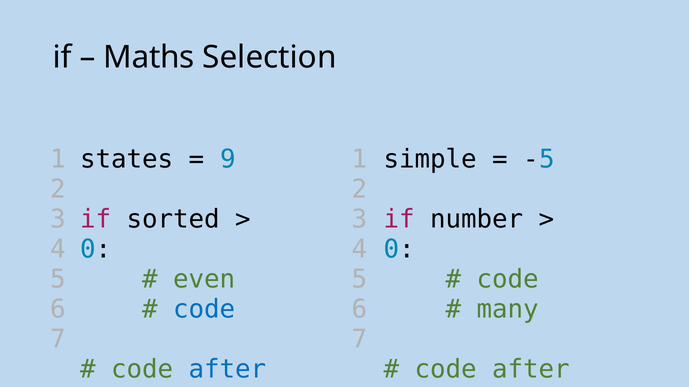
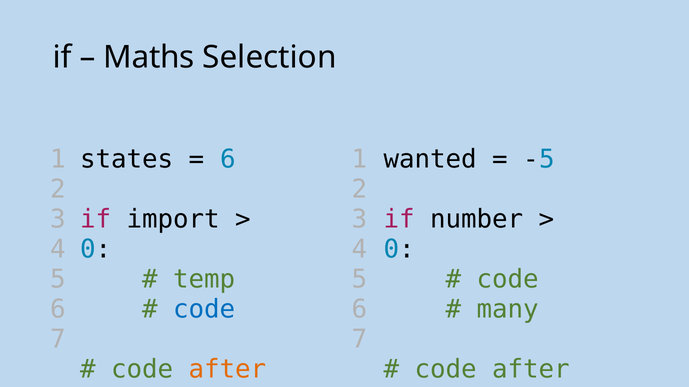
9: 9 -> 6 (228, 159)
simple: simple -> wanted (430, 159)
sorted: sorted -> import (173, 220)
even: even -> temp (204, 280)
after colour: blue -> orange (228, 370)
